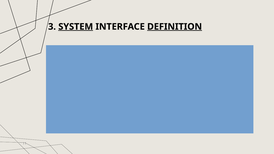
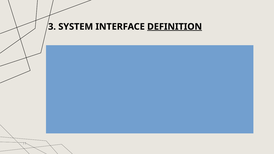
SYSTEM underline: present -> none (76, 27)
